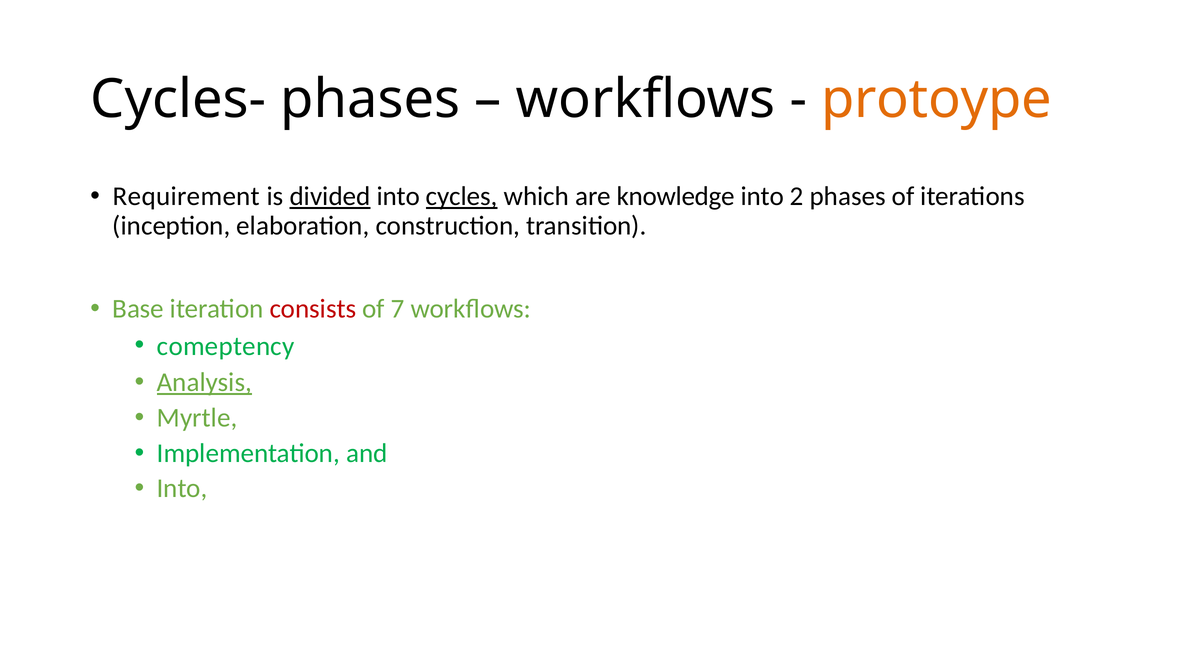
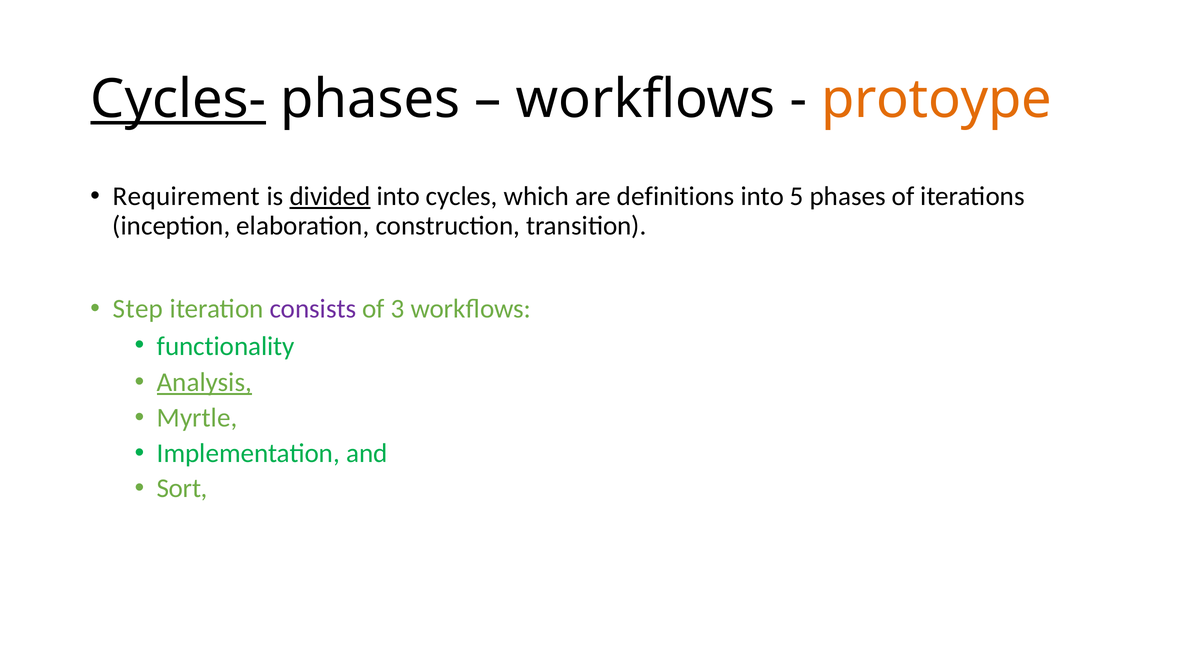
Cycles- underline: none -> present (178, 99)
cycles underline: present -> none (462, 196)
knowledge: knowledge -> definitions (676, 196)
2: 2 -> 5 (797, 196)
Base: Base -> Step (138, 309)
consists colour: red -> purple (313, 309)
7: 7 -> 3 (398, 309)
comeptency: comeptency -> functionality (226, 346)
Into: Into -> Sort (182, 489)
